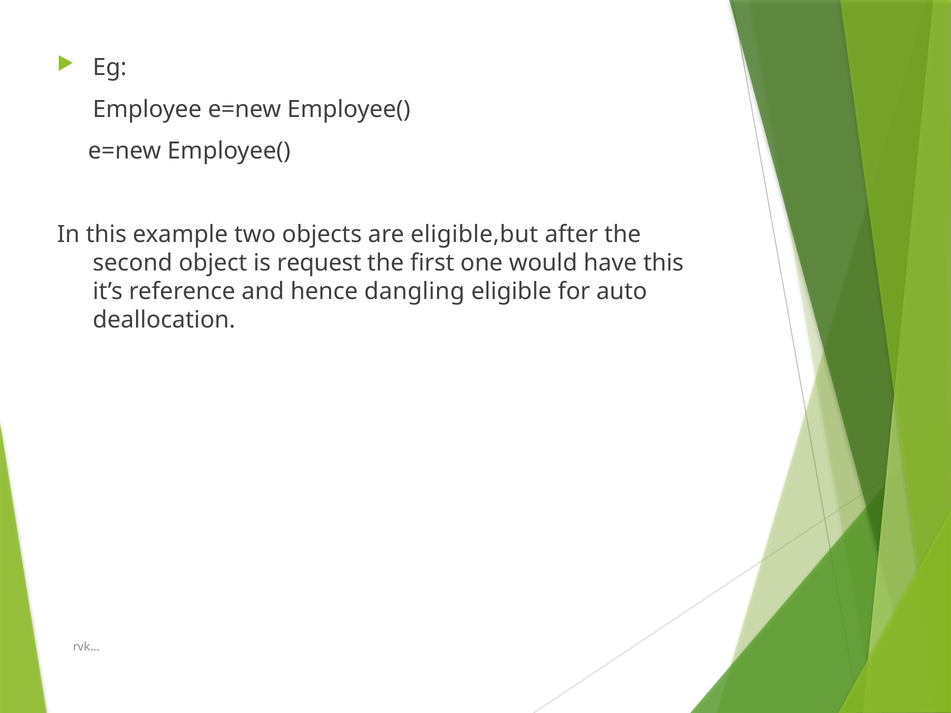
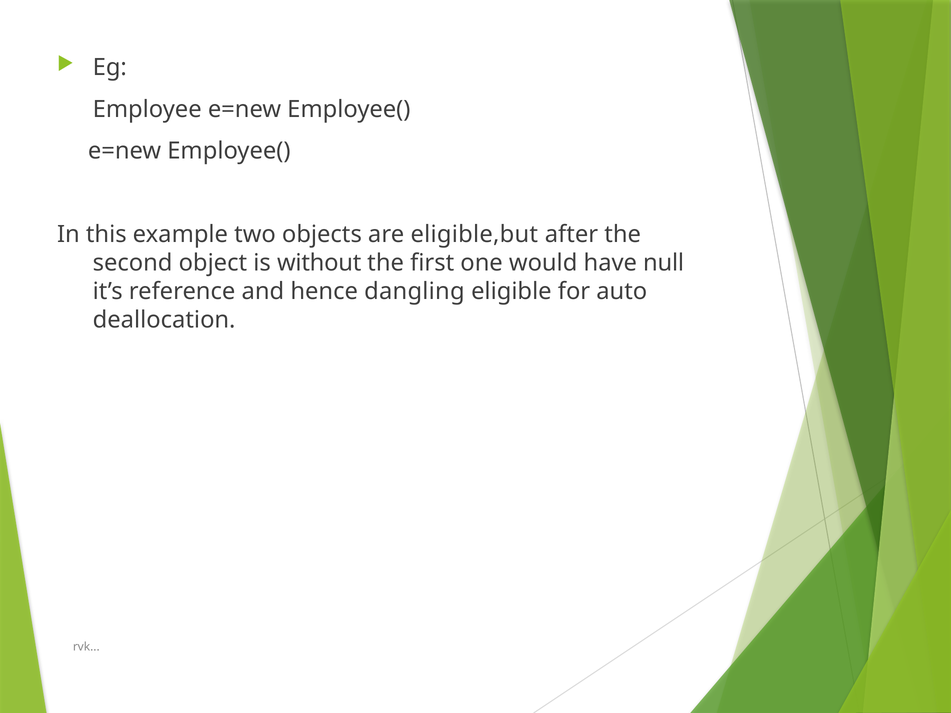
request: request -> without (319, 263)
have this: this -> null (664, 263)
